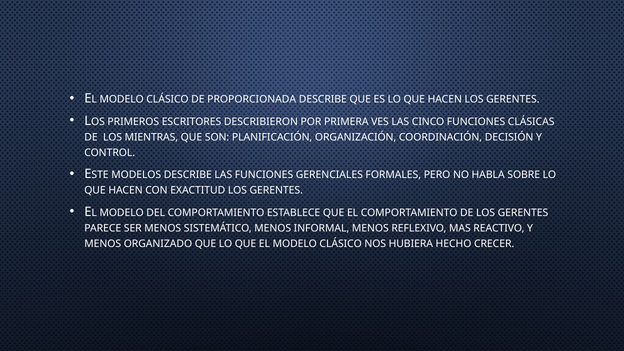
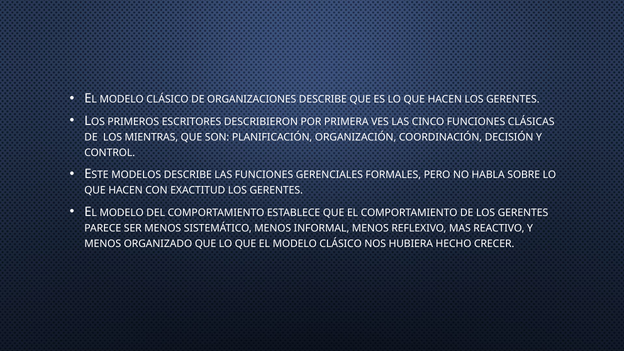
PROPORCIONADA: PROPORCIONADA -> ORGANIZACIONES (252, 99)
